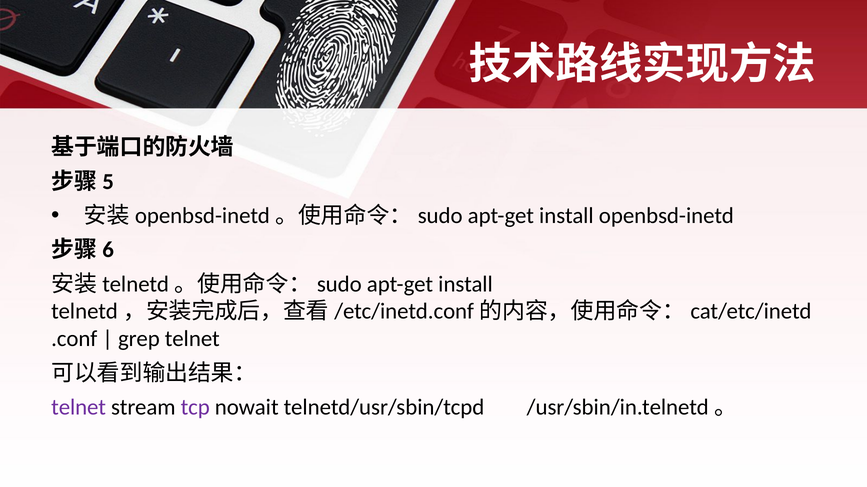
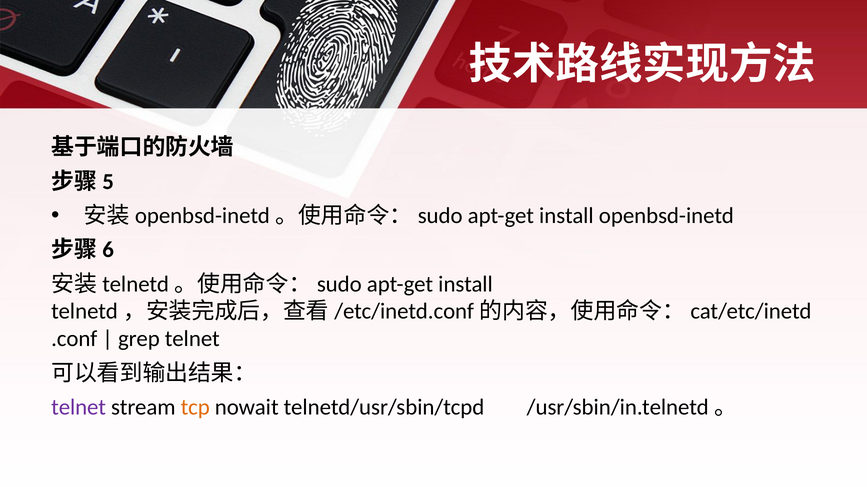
tcp colour: purple -> orange (195, 408)
